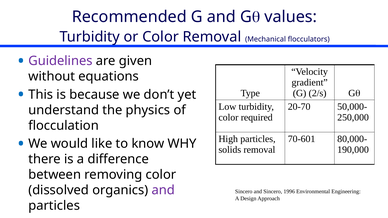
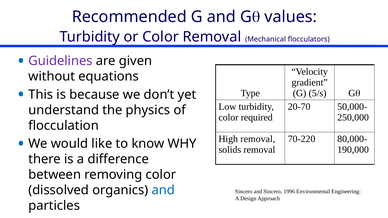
2/s: 2/s -> 5/s (318, 93)
High particles: particles -> removal (258, 139)
70-601: 70-601 -> 70-220 (302, 139)
and colour: purple -> blue (163, 190)
